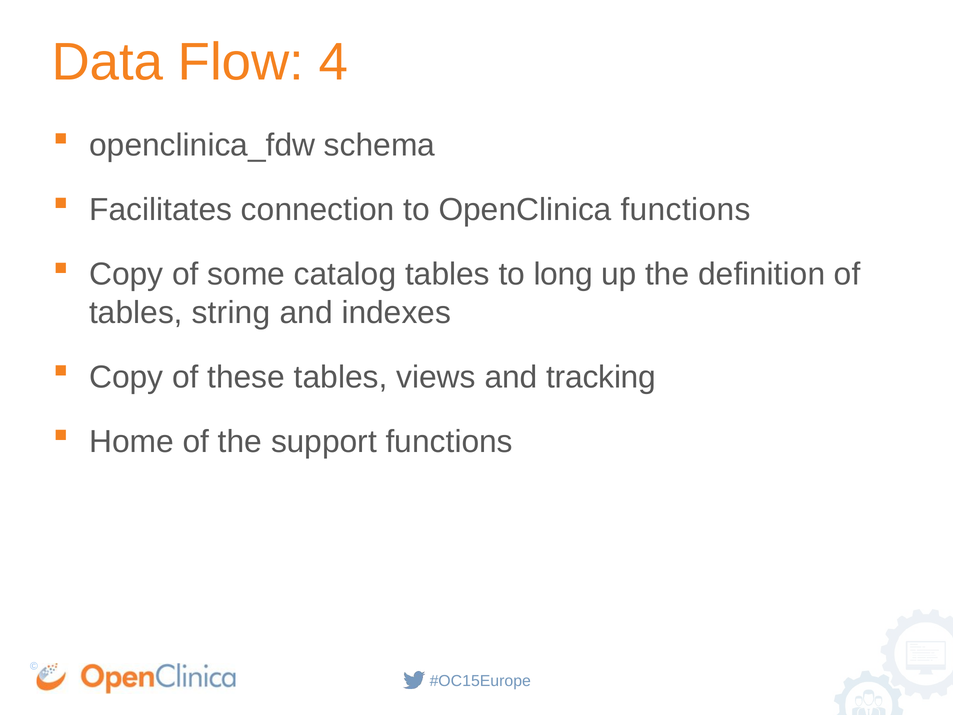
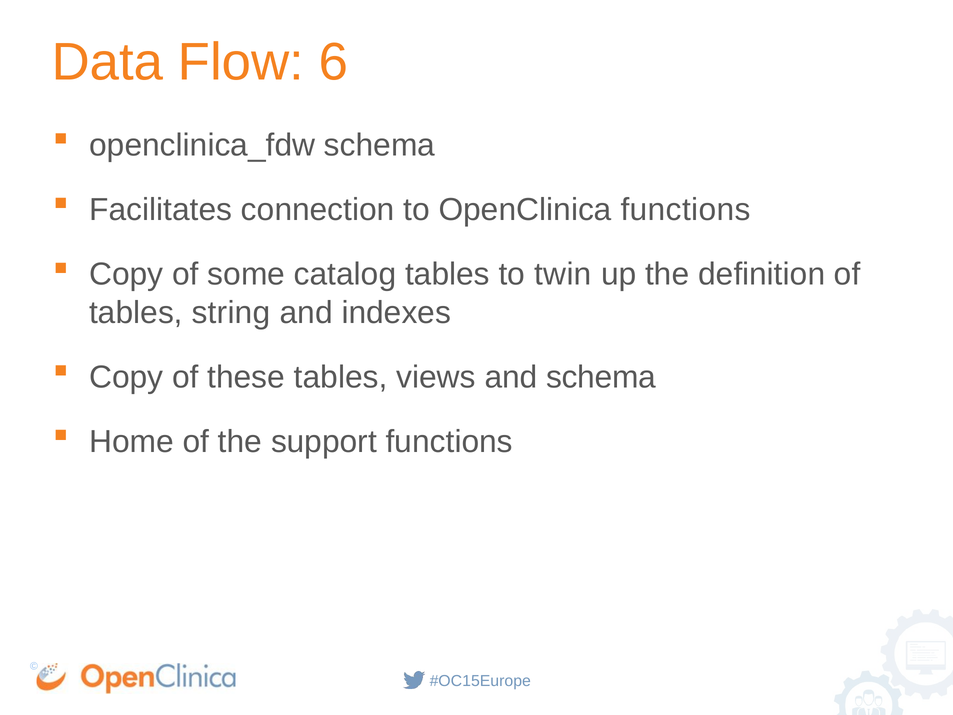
4: 4 -> 6 (334, 62)
long: long -> twin (563, 274)
and tracking: tracking -> schema (601, 377)
